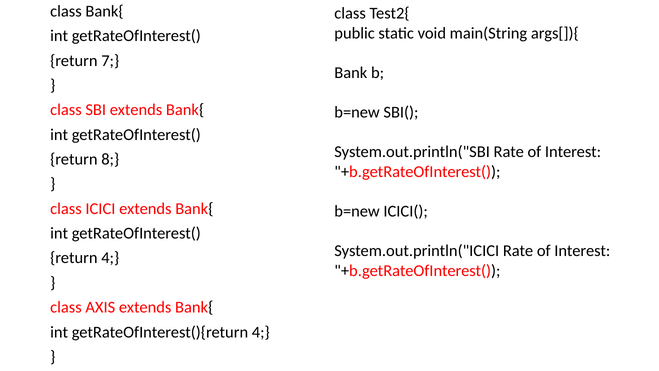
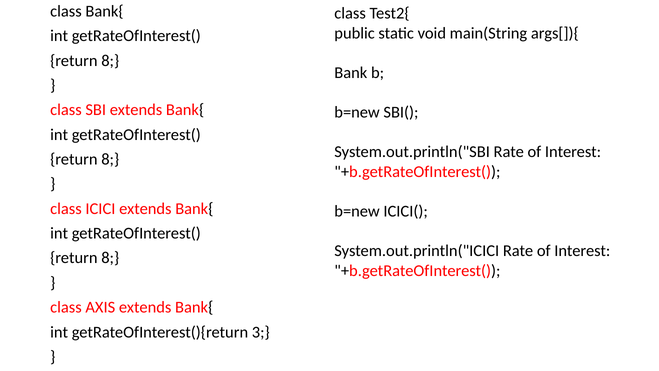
7: 7 -> 8 (110, 61)
4: 4 -> 8 (110, 258)
getRateOfInterest(){return 4: 4 -> 3 (261, 332)
